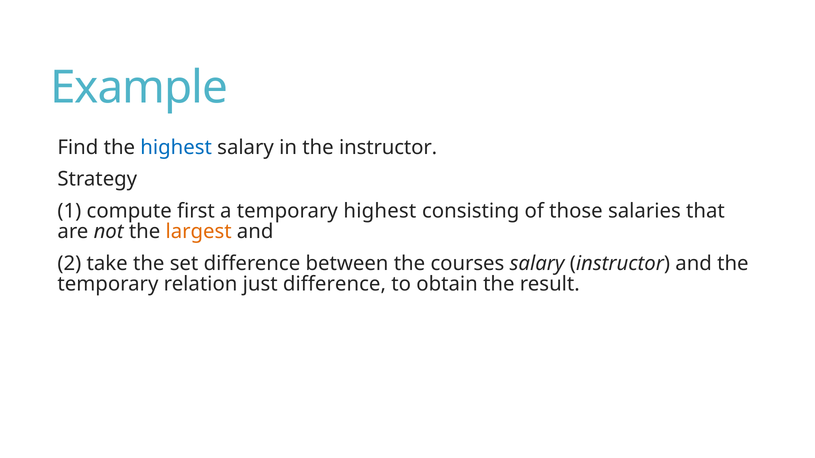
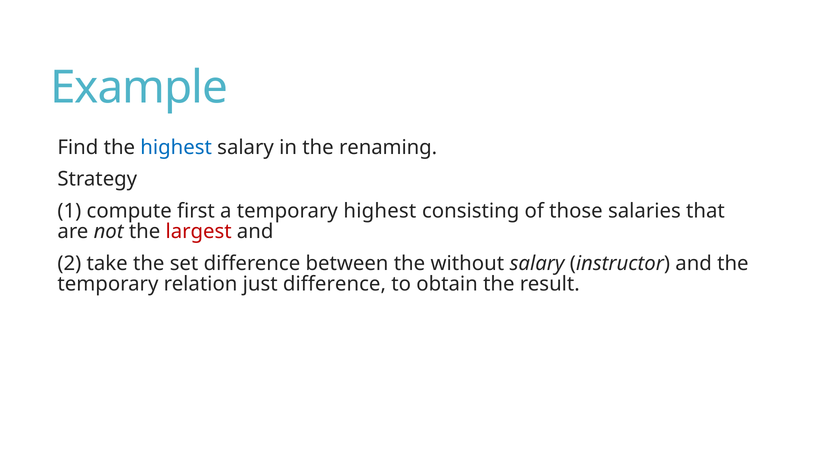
the instructor: instructor -> renaming (388, 147)
largest colour: orange -> red (199, 232)
courses: courses -> without (467, 264)
